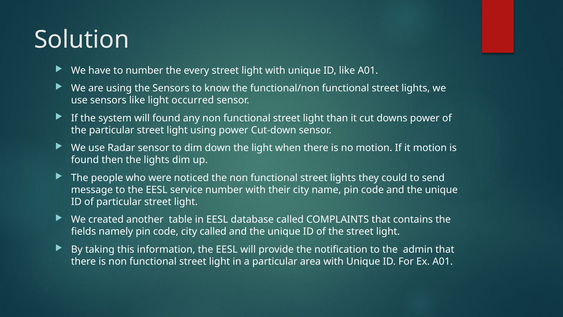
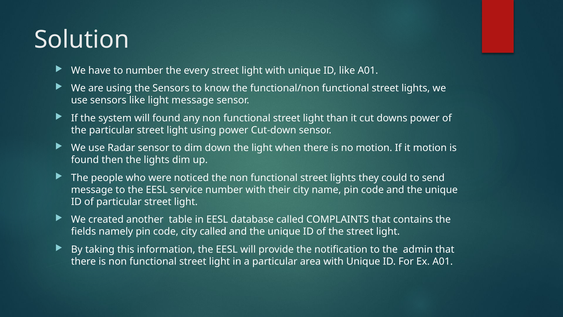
light occurred: occurred -> message (193, 100)
